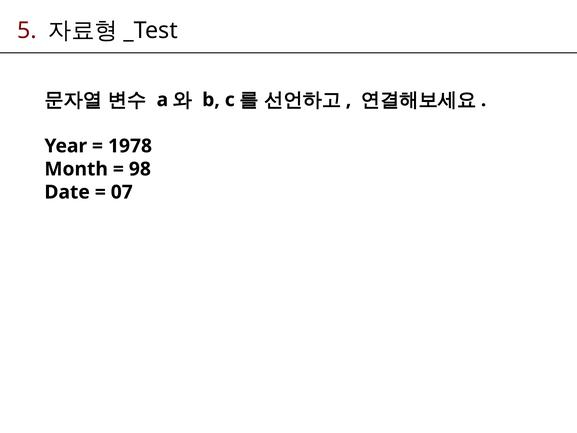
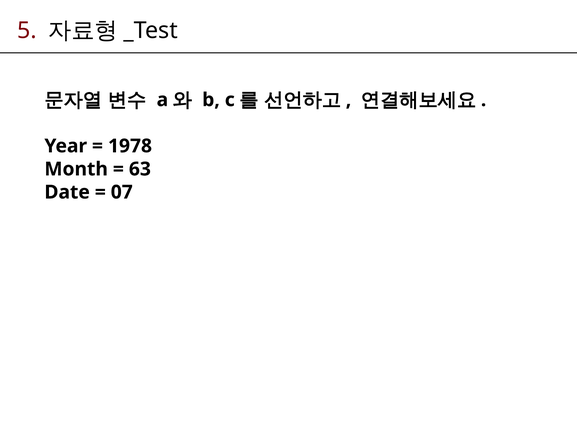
98: 98 -> 63 (140, 169)
